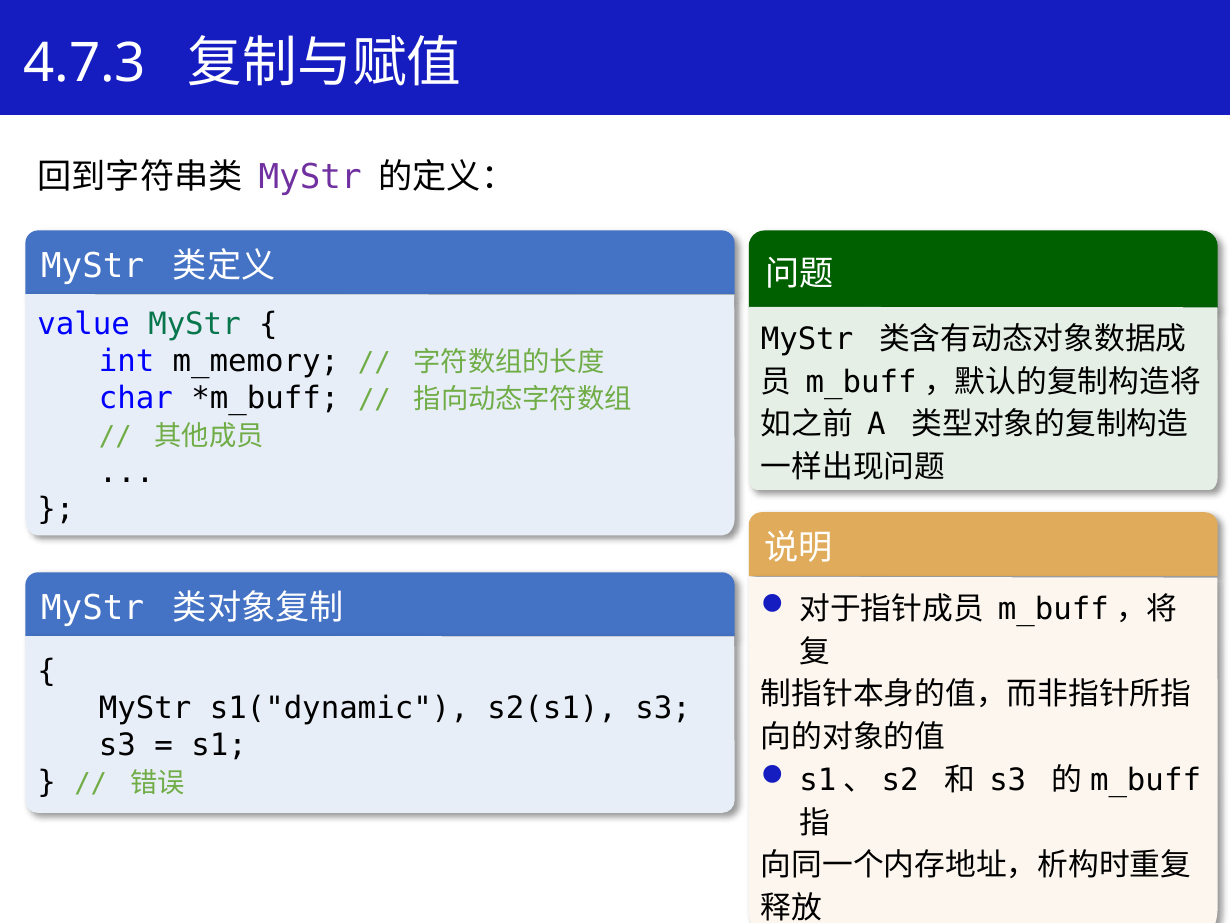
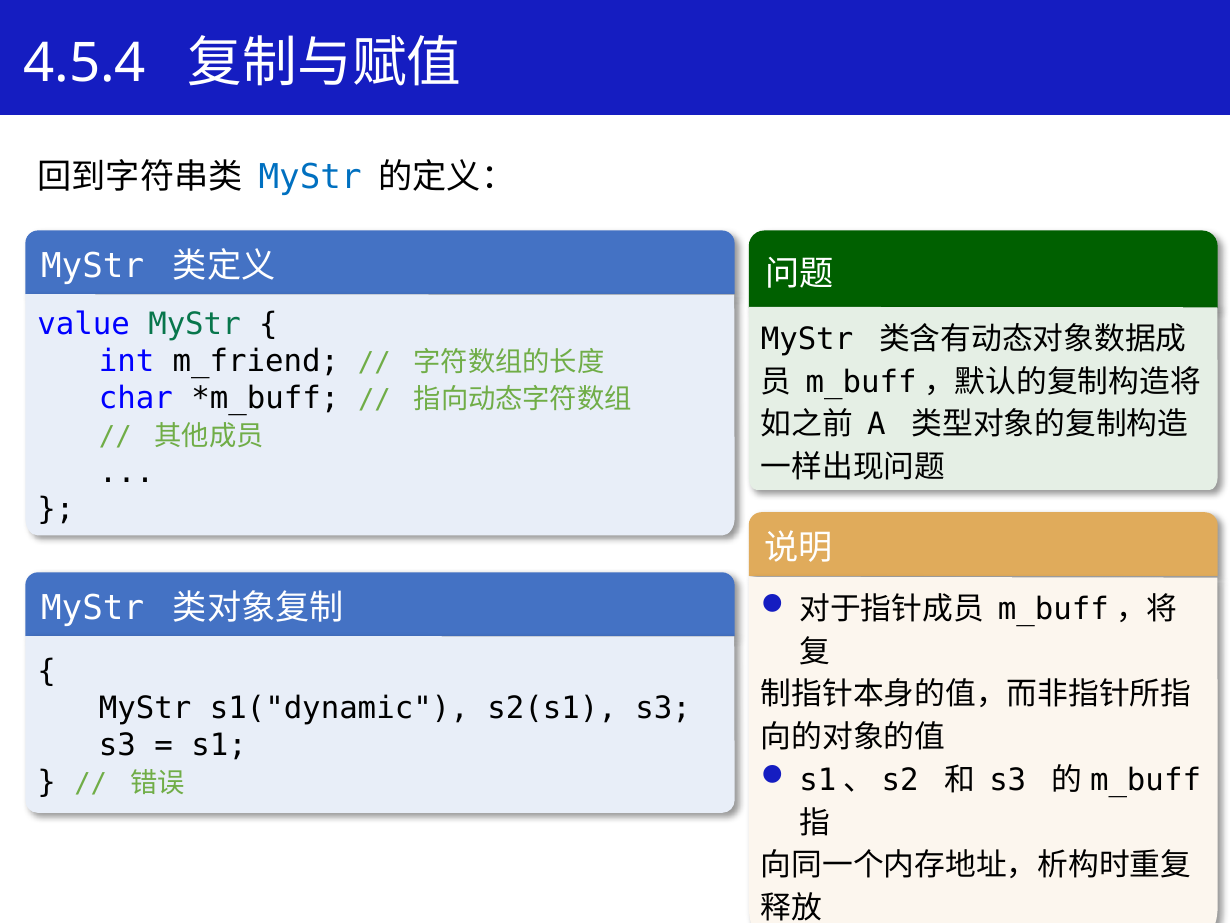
4.7.3: 4.7.3 -> 4.5.4 (85, 64)
MyStr colour: purple -> blue (310, 177)
m_memory: m_memory -> m_friend (256, 361)
